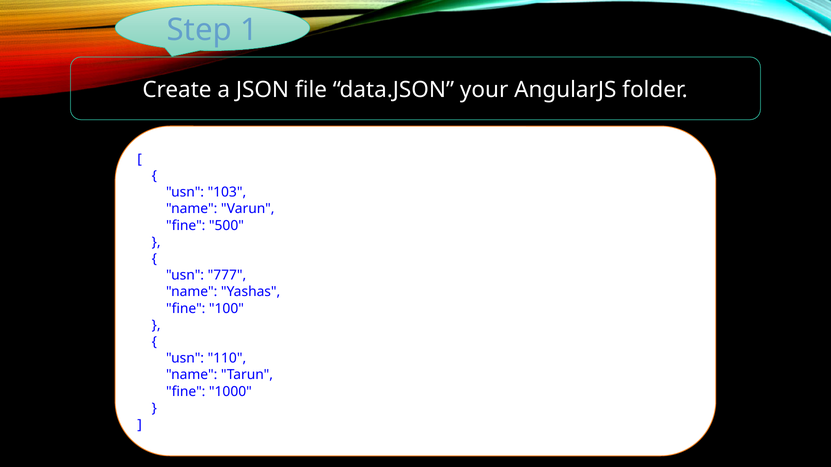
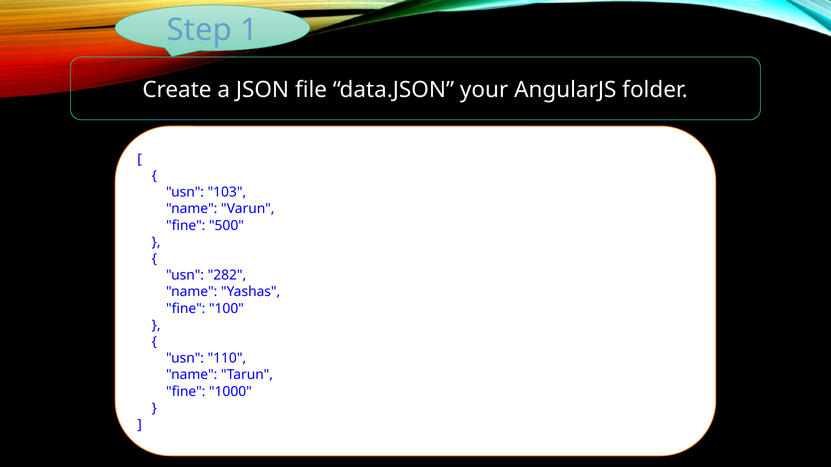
777: 777 -> 282 (227, 276)
